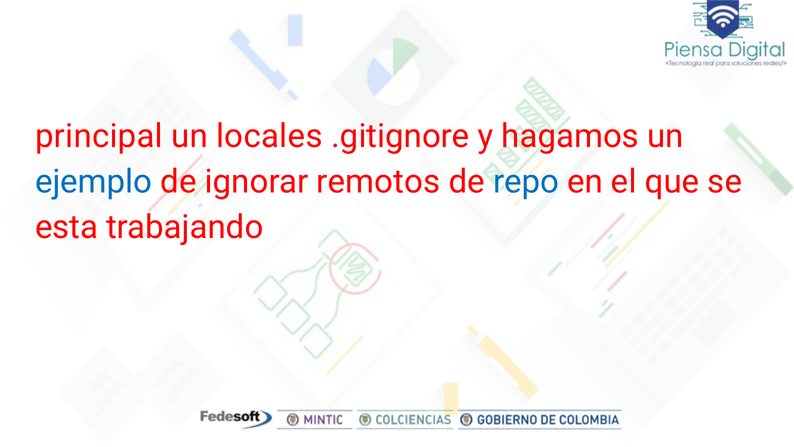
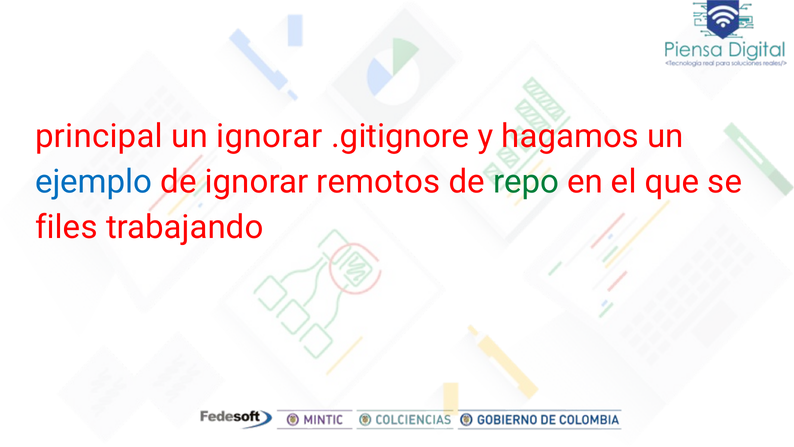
un locales: locales -> ignorar (269, 136)
repo colour: blue -> green (526, 182)
esta: esta -> files (66, 227)
